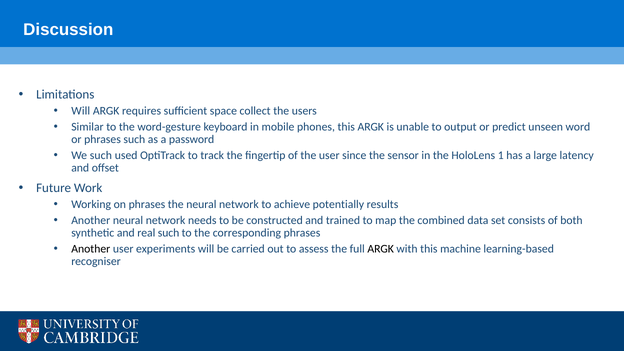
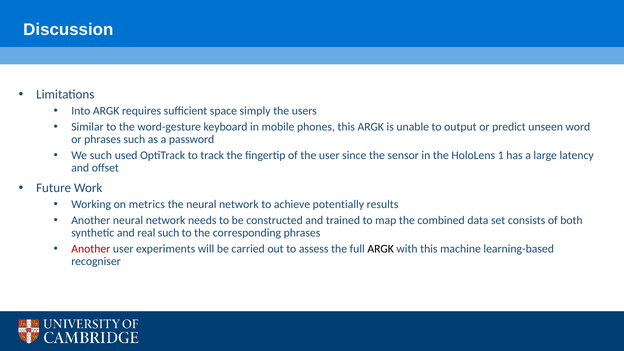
Will: Will -> Into (81, 111)
collect: collect -> simply (255, 111)
on phrases: phrases -> metrics (147, 204)
Another colour: black -> red (91, 249)
